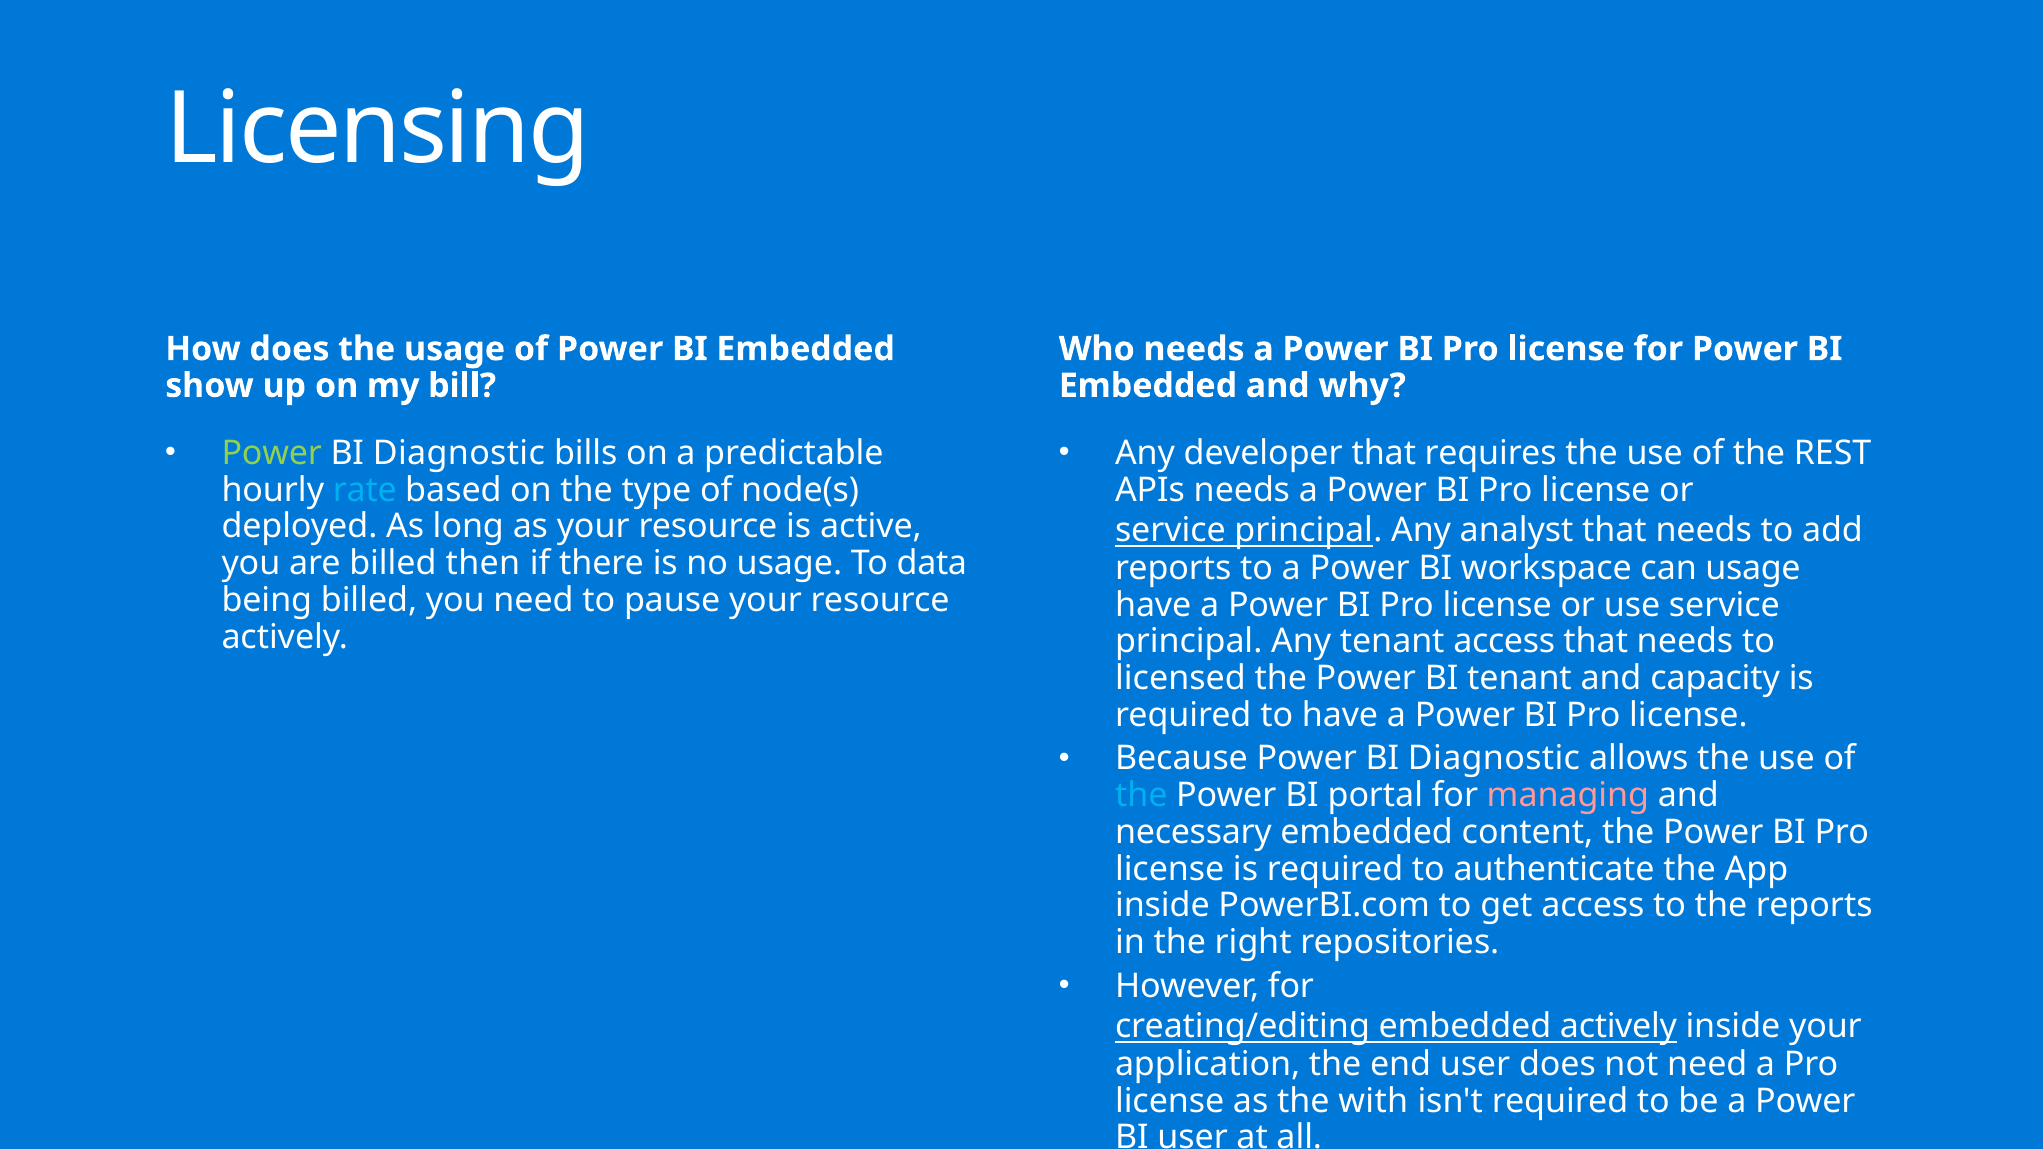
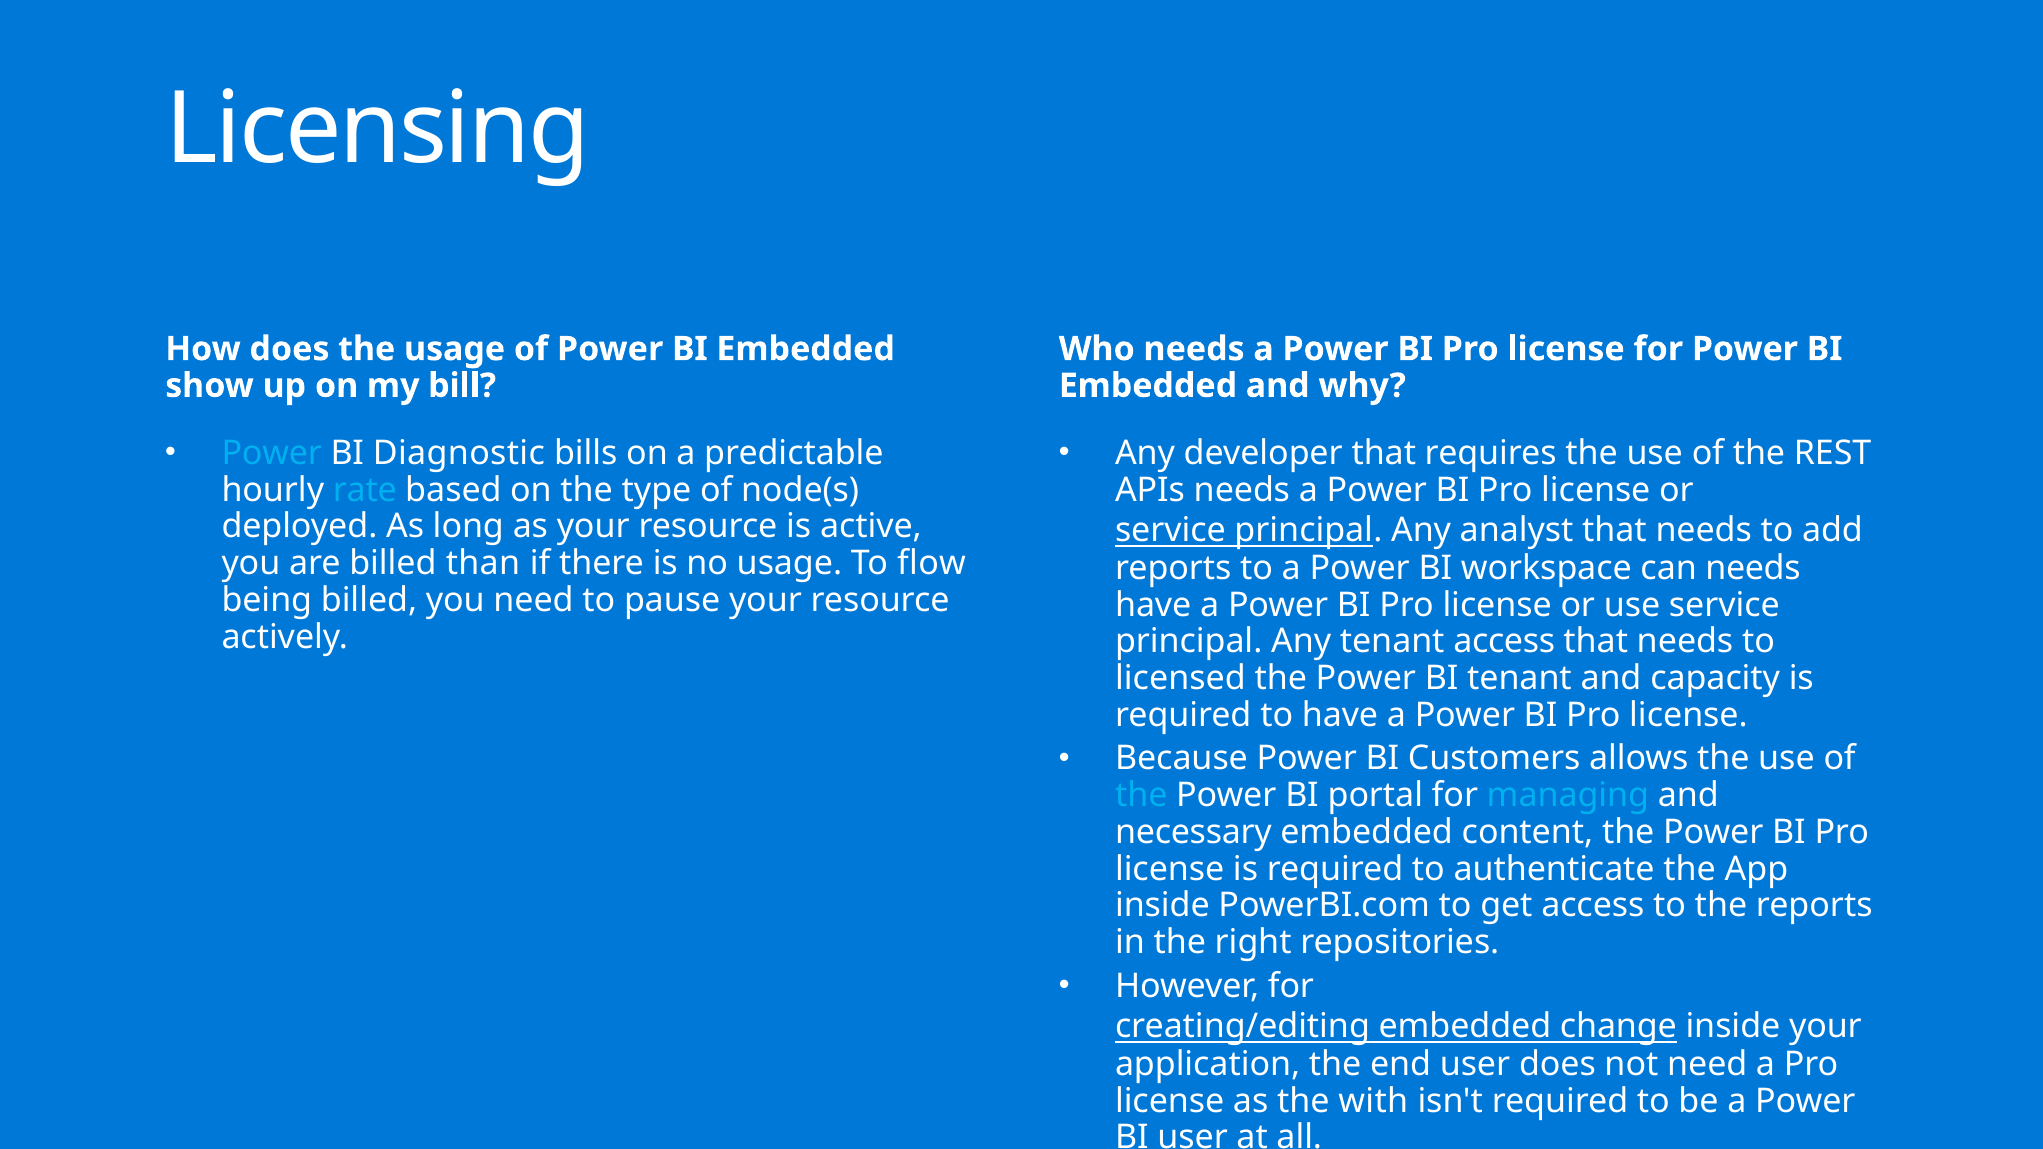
Power colour: light green -> light blue (272, 453)
then: then -> than (483, 563)
data: data -> flow (932, 563)
can usage: usage -> needs (1753, 568)
Because Power BI Diagnostic: Diagnostic -> Customers (1494, 759)
managing colour: pink -> light blue (1568, 796)
embedded actively: actively -> change (1618, 1027)
